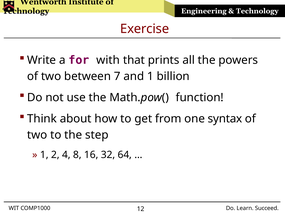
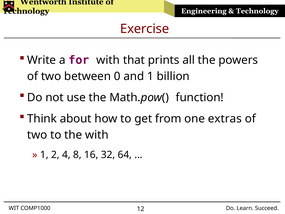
7: 7 -> 0 (117, 76)
syntax: syntax -> extras (225, 119)
the step: step -> with (97, 135)
